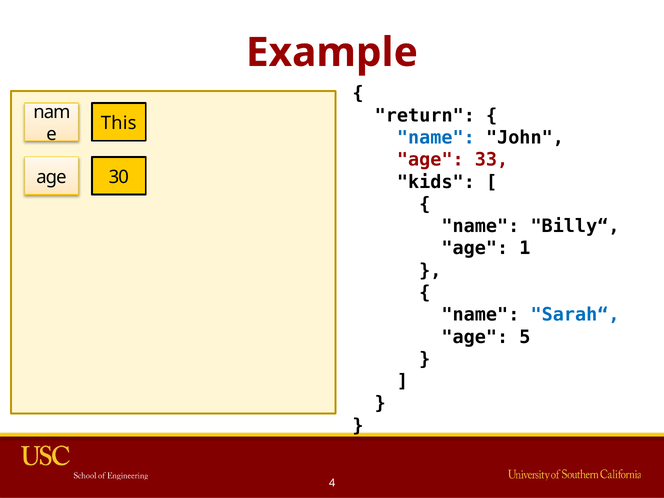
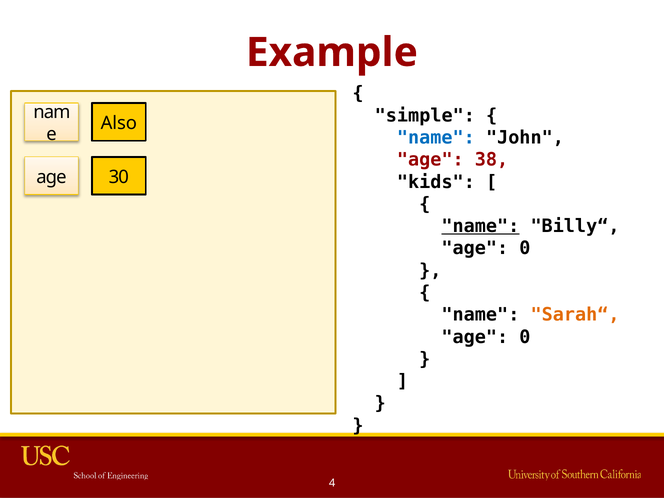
return: return -> simple (425, 115)
This: This -> Also (119, 123)
33: 33 -> 38 (492, 160)
name underline: none -> present (480, 226)
1: 1 -> 0 (525, 248)
Sarah“ colour: blue -> orange (575, 315)
5: 5 -> 0 (525, 337)
